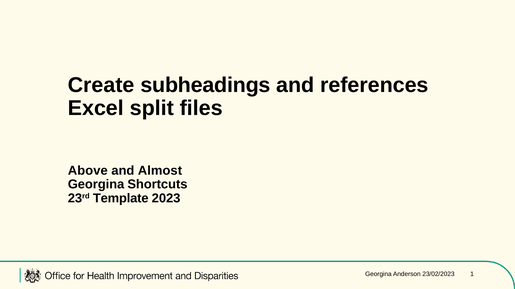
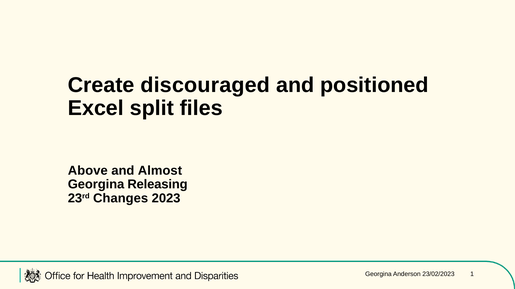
subheadings: subheadings -> discouraged (205, 85)
references: references -> positioned (374, 85)
Shortcuts: Shortcuts -> Releasing (157, 185)
Template: Template -> Changes (121, 199)
